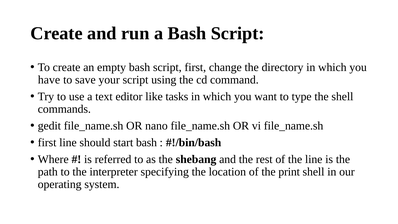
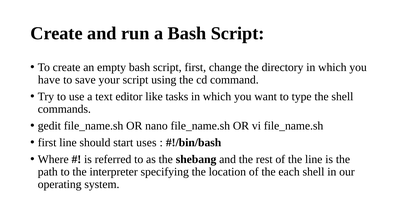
start bash: bash -> uses (146, 142)
print: print -> each (289, 172)
